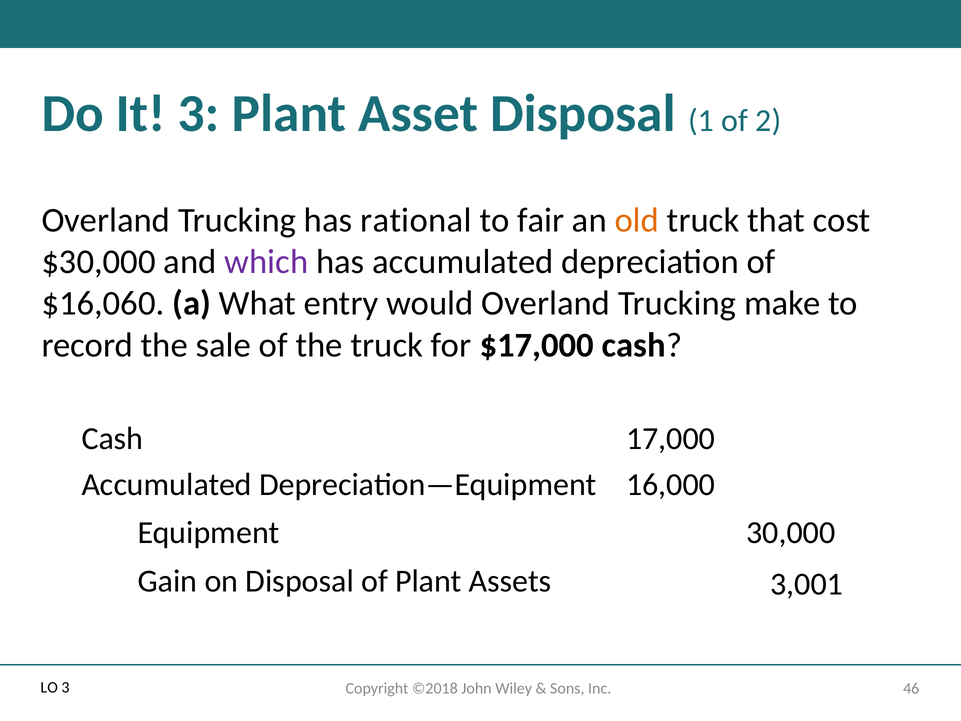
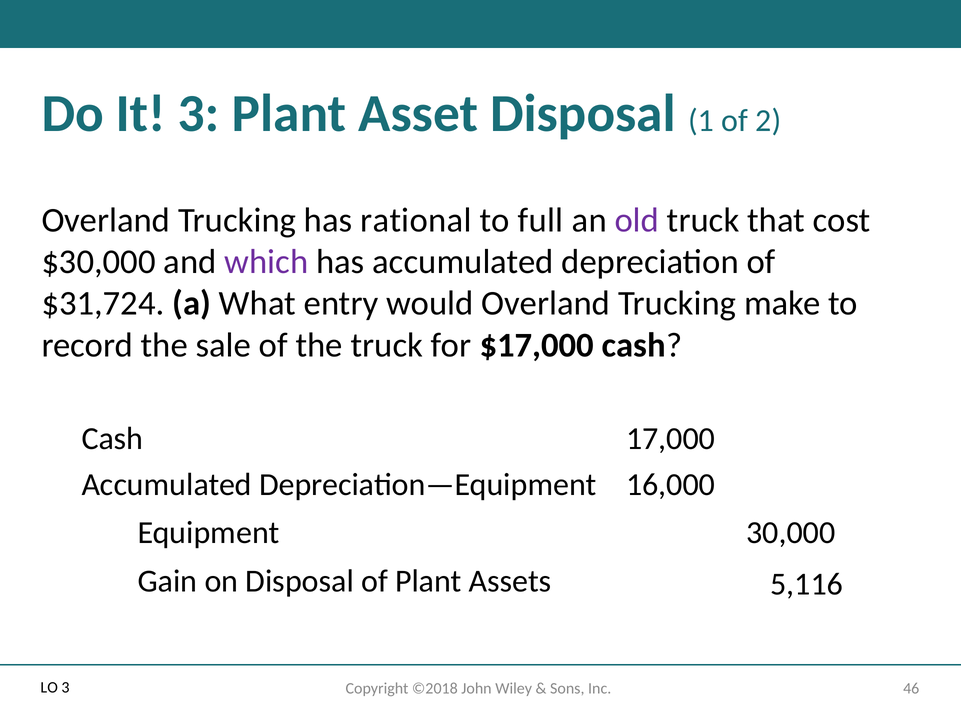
fair: fair -> full (541, 220)
old colour: orange -> purple (637, 220)
$16,060: $16,060 -> $31,724 (103, 303)
3,001: 3,001 -> 5,116 (807, 584)
